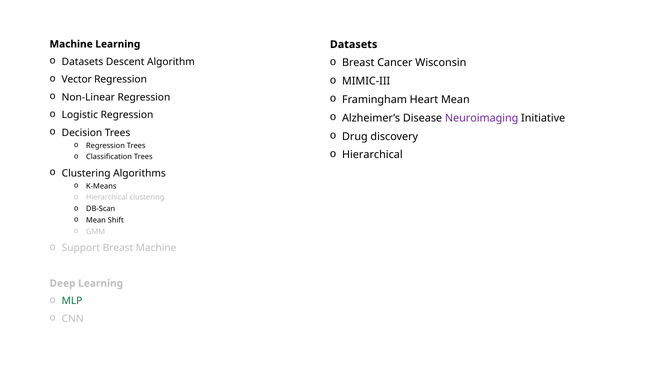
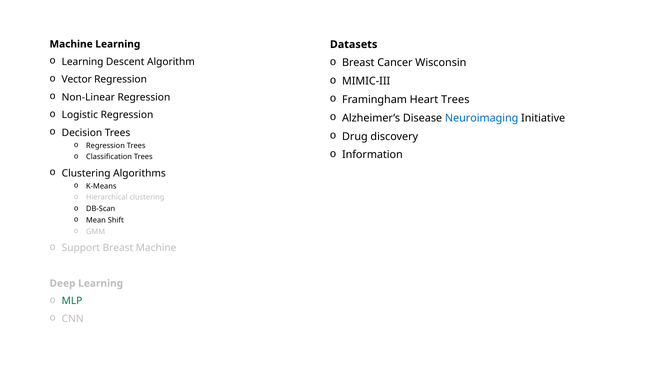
Datasets: Datasets -> Learning (83, 62)
Heart Mean: Mean -> Trees (455, 100)
Neuroimaging colour: purple -> blue (482, 118)
Hierarchical: Hierarchical -> Information (372, 155)
